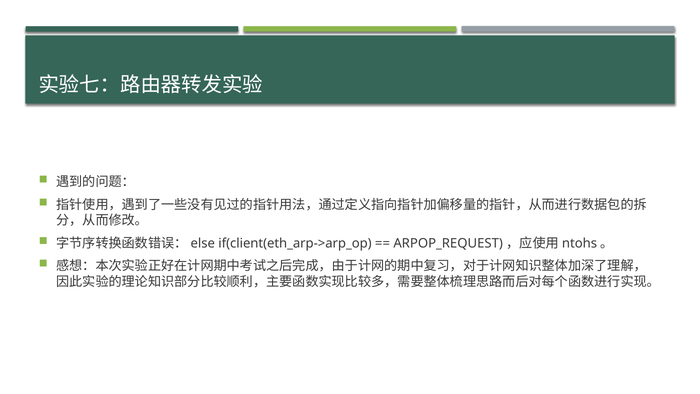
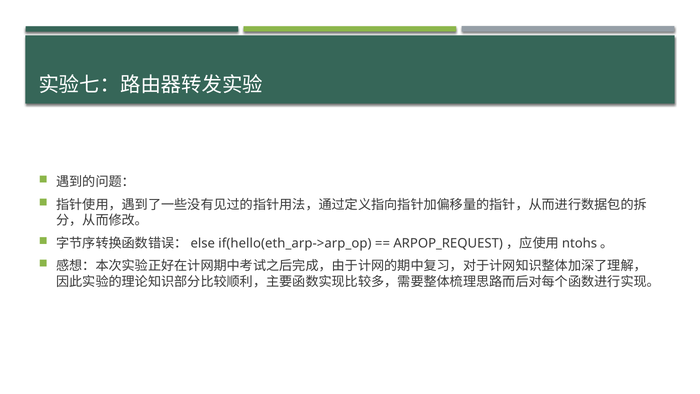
if(client(eth_arp->arp_op: if(client(eth_arp->arp_op -> if(hello(eth_arp->arp_op (295, 243)
